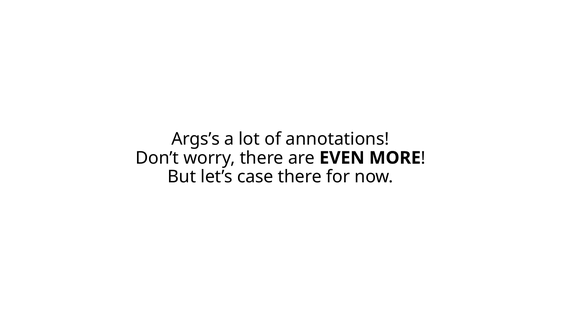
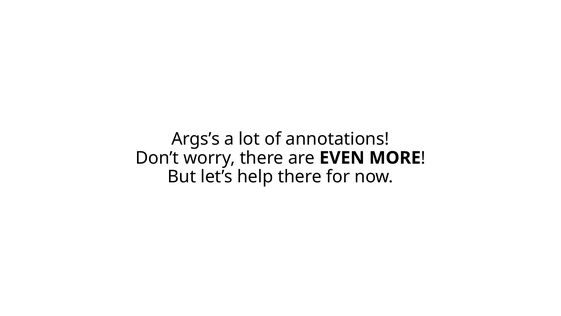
case: case -> help (255, 177)
